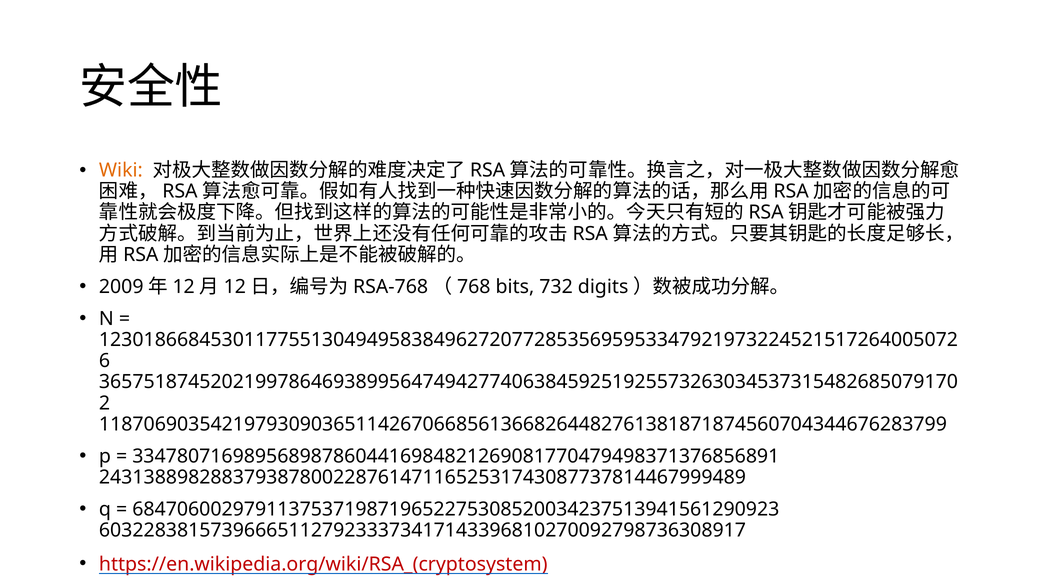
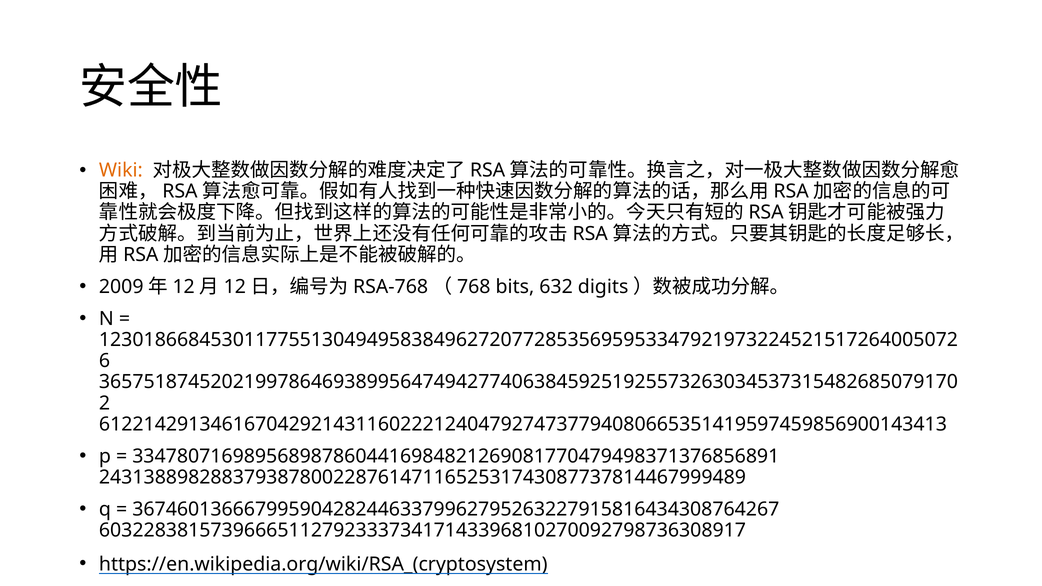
732: 732 -> 632 (556, 287)
1187069035421979309036511426706685613668264482761381871874560704344676283799: 1187069035421979309036511426706685613668264482761381871874560704344676283799 -> 6122142913461670429214311602221240479274737794080665351419597459856900143413 (523, 424)
6847060029791137537198719652275308520034237513941561290923: 6847060029791137537198719652275308520034237513941561290923 -> 3674601366679959042824463379962795263227915816434308764267 (456, 509)
https://en.wikipedia.org/wiki/RSA_(cryptosystem colour: red -> black (323, 565)
